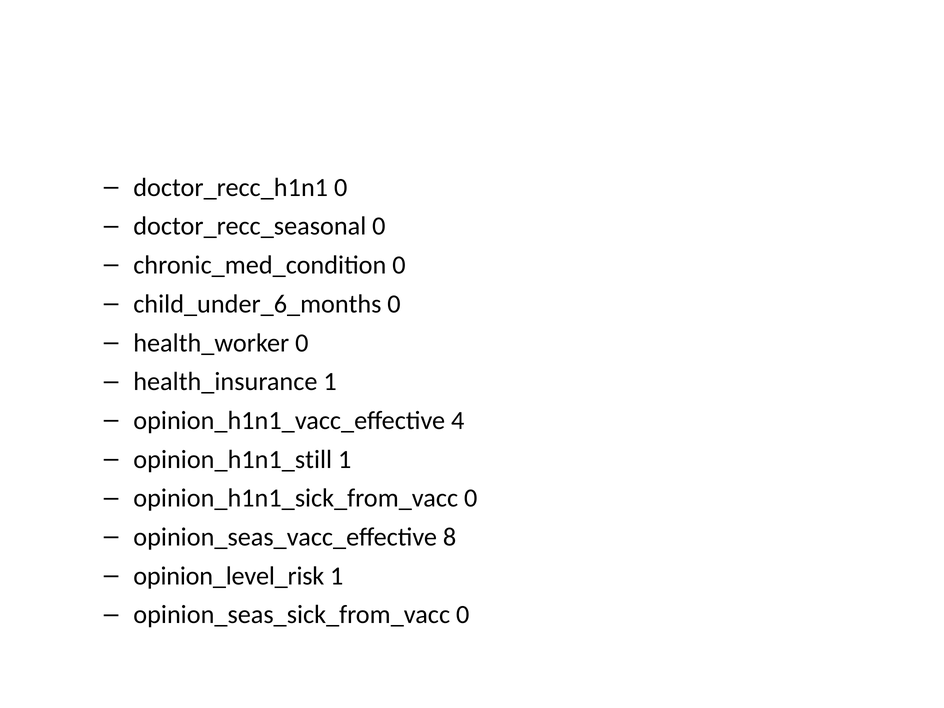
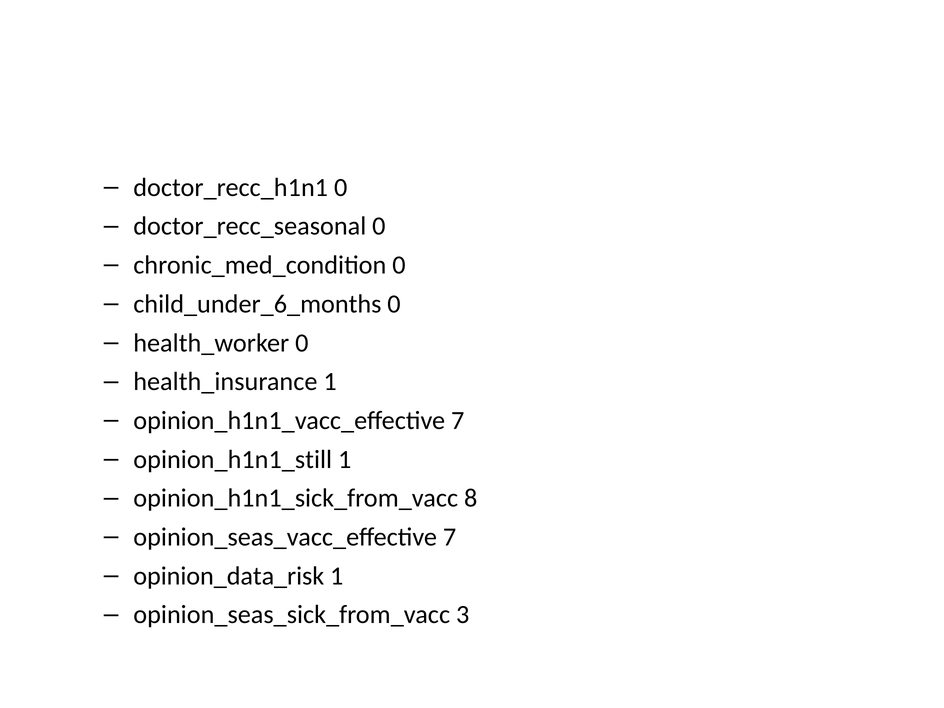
opinion_h1n1_vacc_effective 4: 4 -> 7 (458, 421)
opinion_h1n1_sick_from_vacc 0: 0 -> 8 (471, 498)
opinion_seas_vacc_effective 8: 8 -> 7 (450, 537)
opinion_level_risk: opinion_level_risk -> opinion_data_risk (229, 576)
opinion_seas_sick_from_vacc 0: 0 -> 3 (463, 615)
